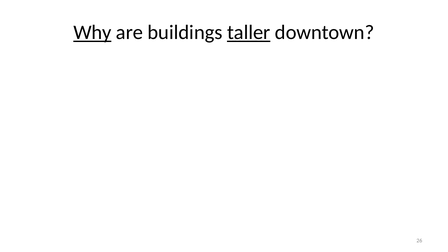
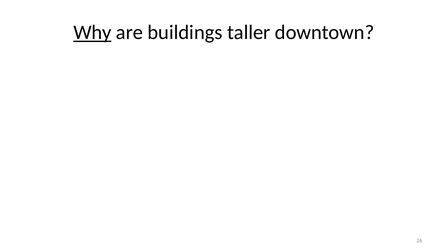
taller underline: present -> none (249, 33)
